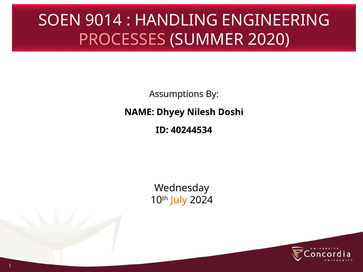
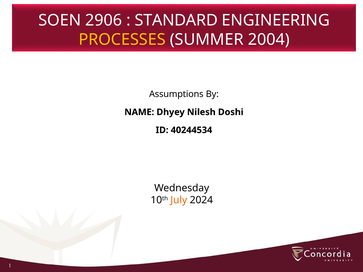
9014: 9014 -> 2906 (104, 20)
HANDLING: HANDLING -> STANDARD (176, 20)
PROCESSES colour: pink -> yellow (122, 40)
2020: 2020 -> 2004 (269, 40)
